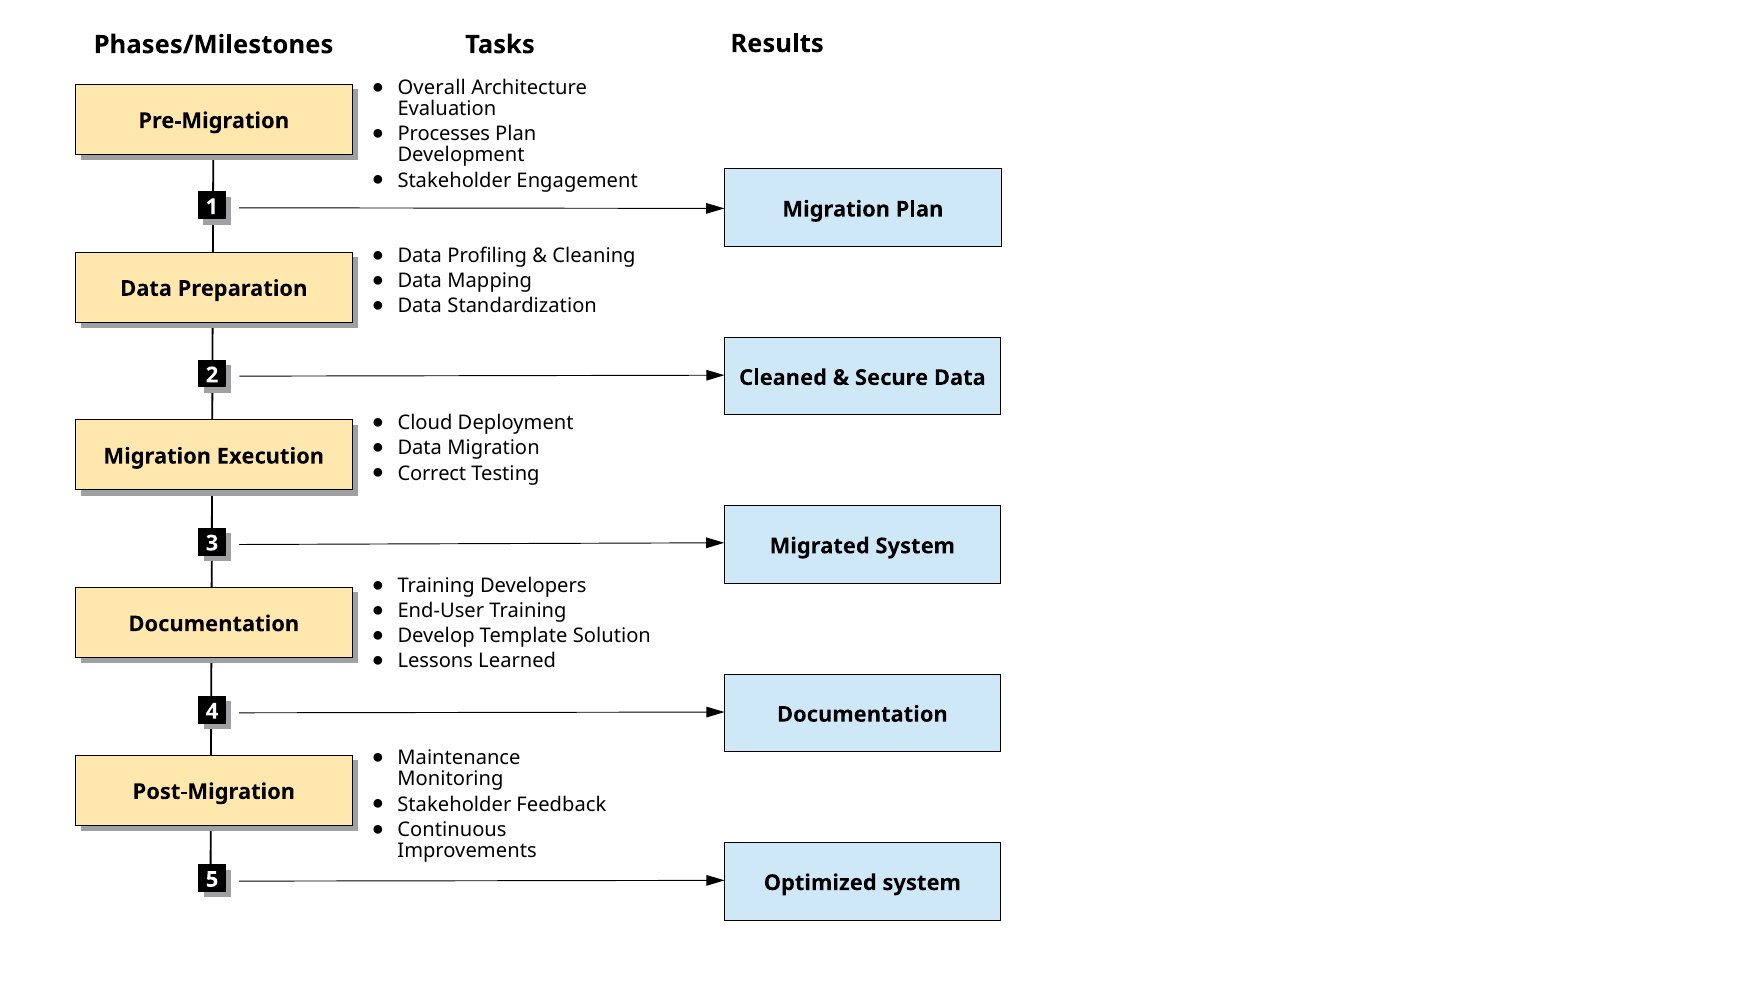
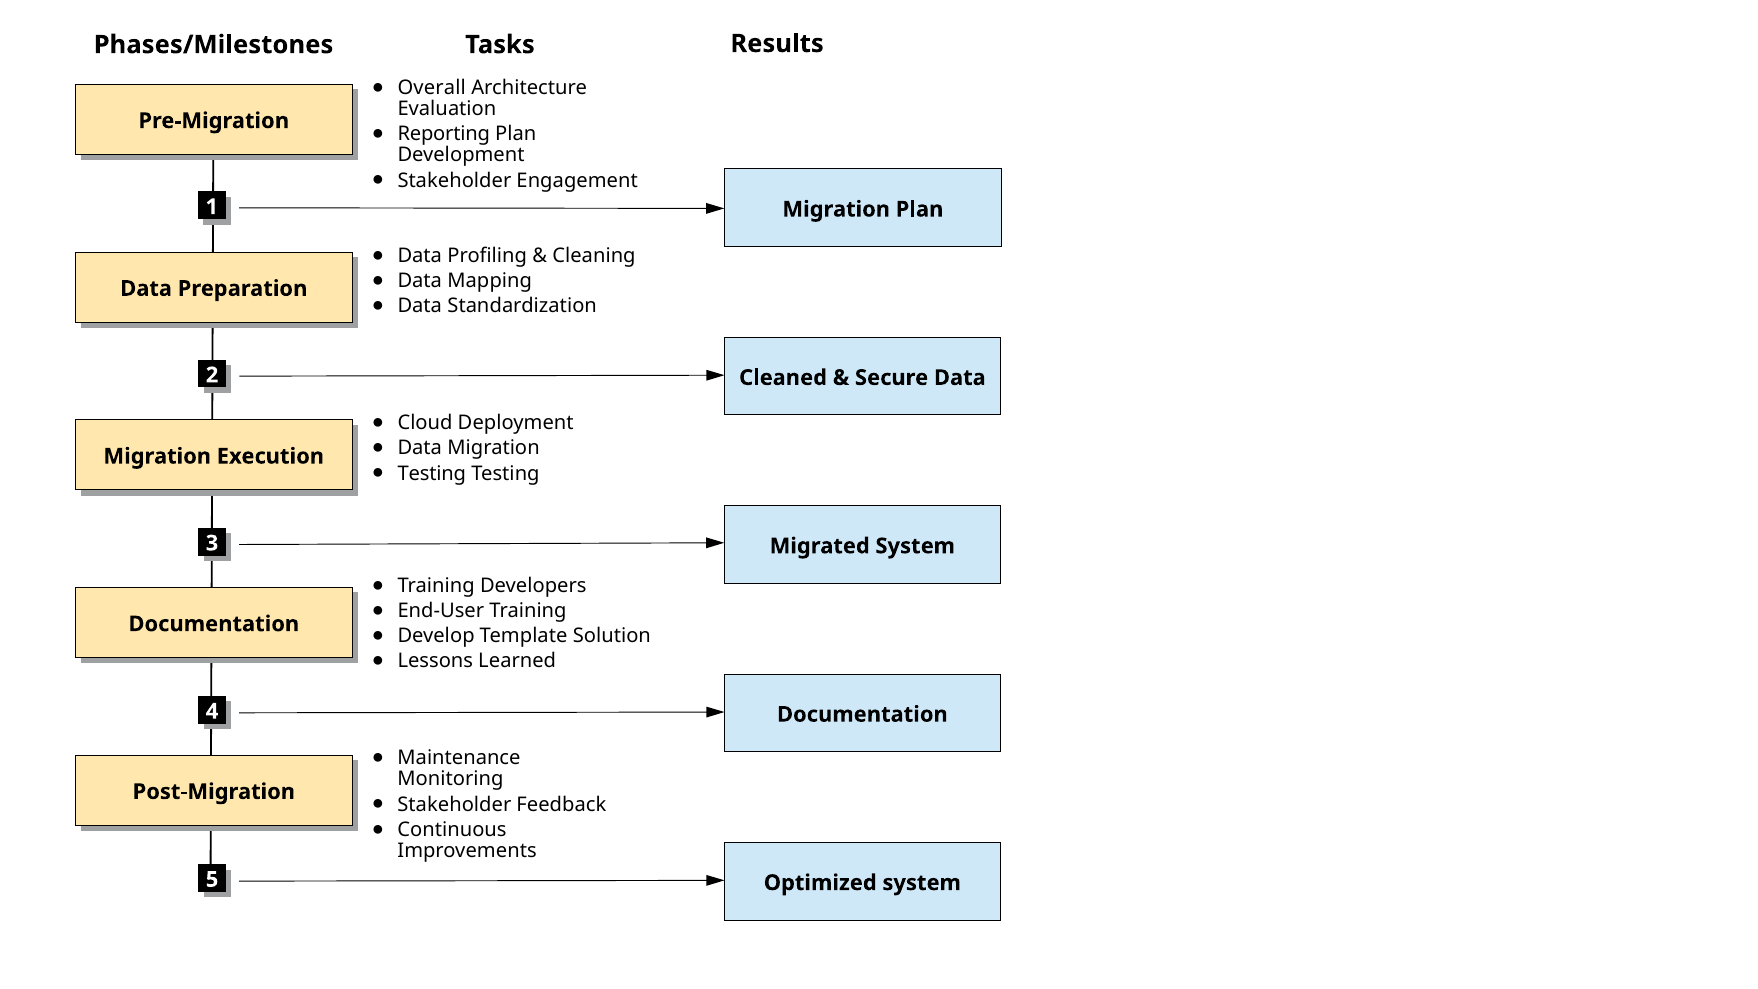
Processes: Processes -> Reporting (444, 134)
Correct: Correct -> Testing (432, 473)
